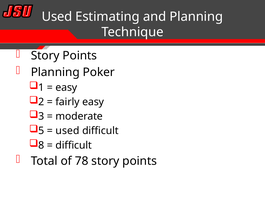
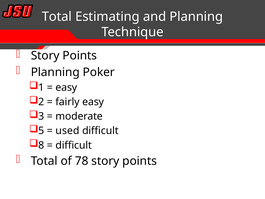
Used: Used -> Total (57, 17)
